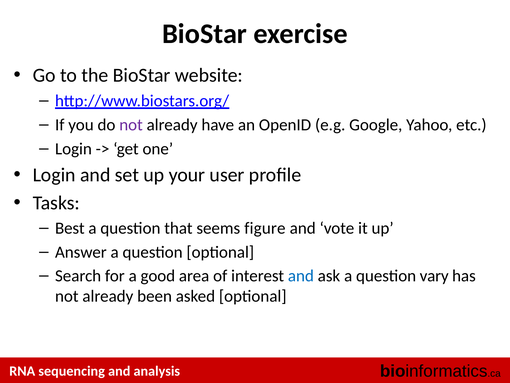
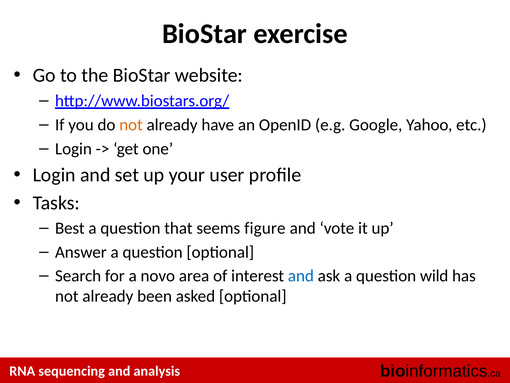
not colour: purple -> orange (131, 125)
good: good -> novo (158, 276)
vary: vary -> wild (434, 276)
